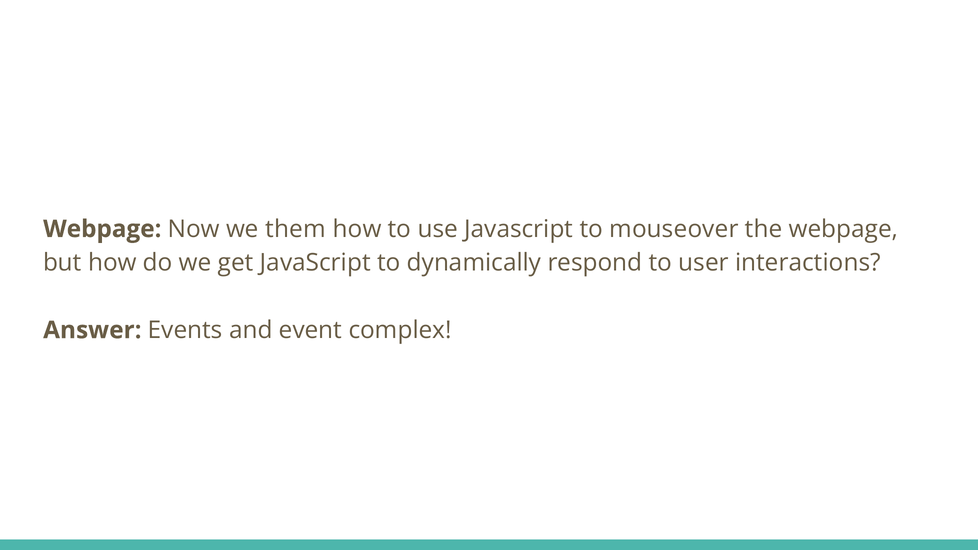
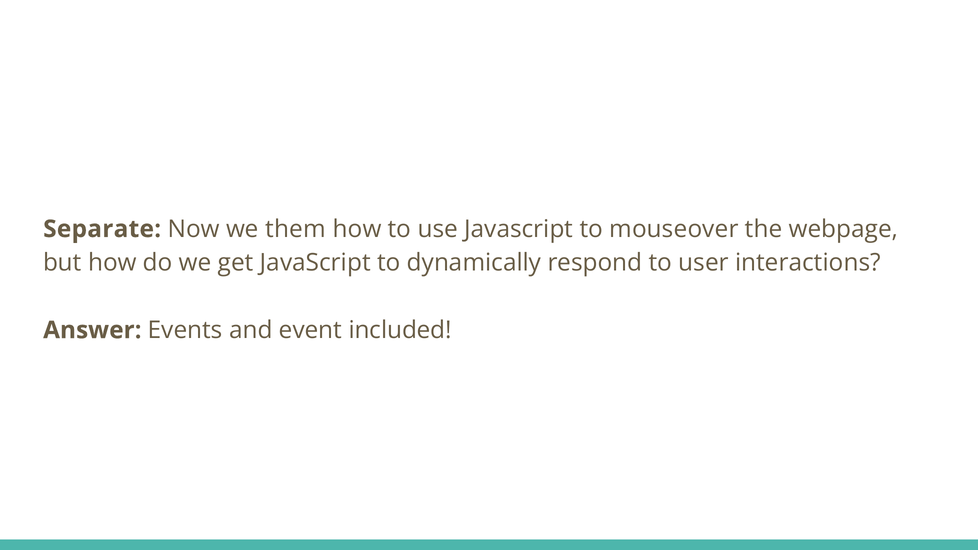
Webpage: Webpage -> Separate (102, 229)
complex: complex -> included (400, 330)
